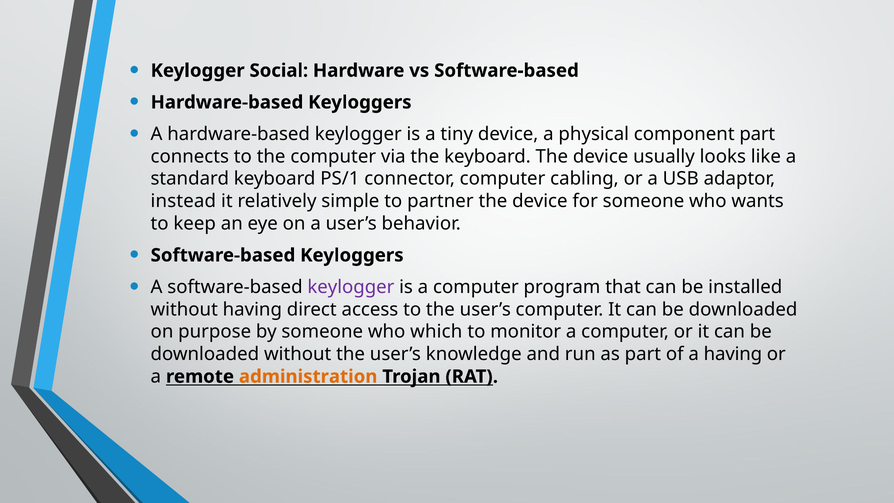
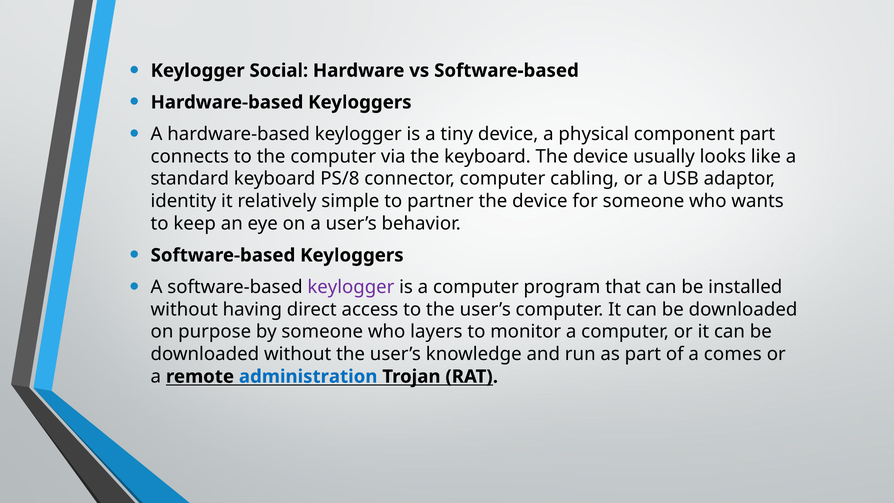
PS/1: PS/1 -> PS/8 (340, 179)
instead: instead -> identity (183, 201)
which: which -> layers (436, 332)
a having: having -> comes (733, 354)
administration colour: orange -> blue (308, 376)
